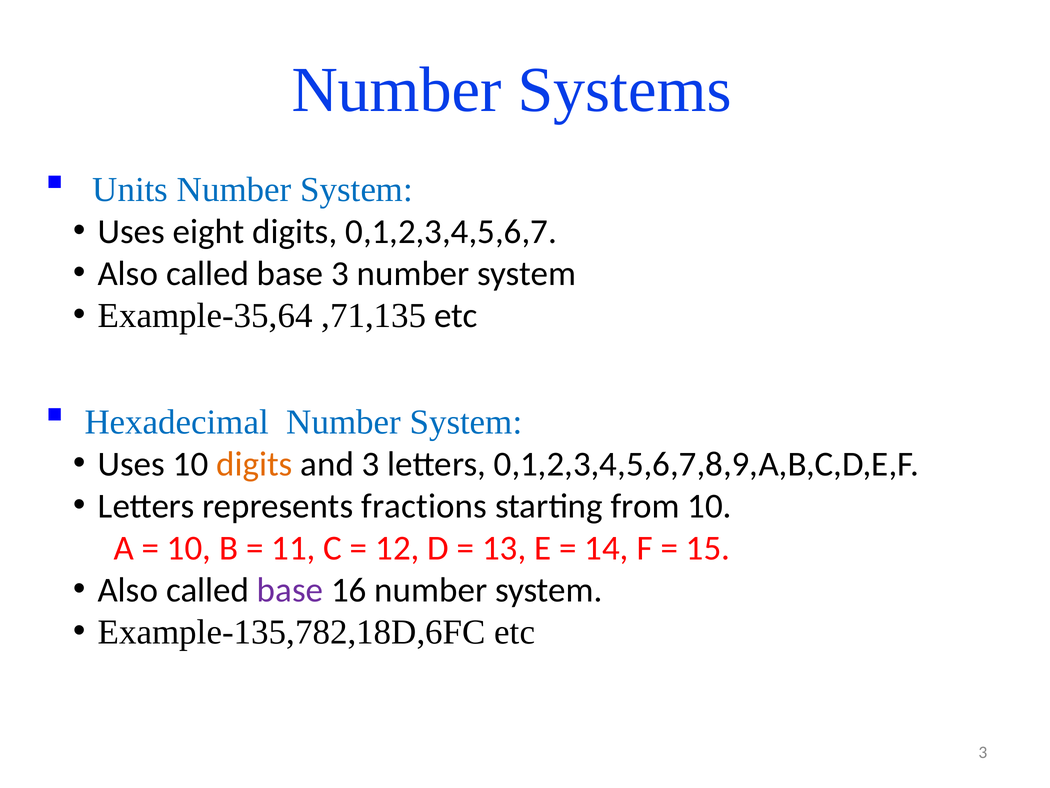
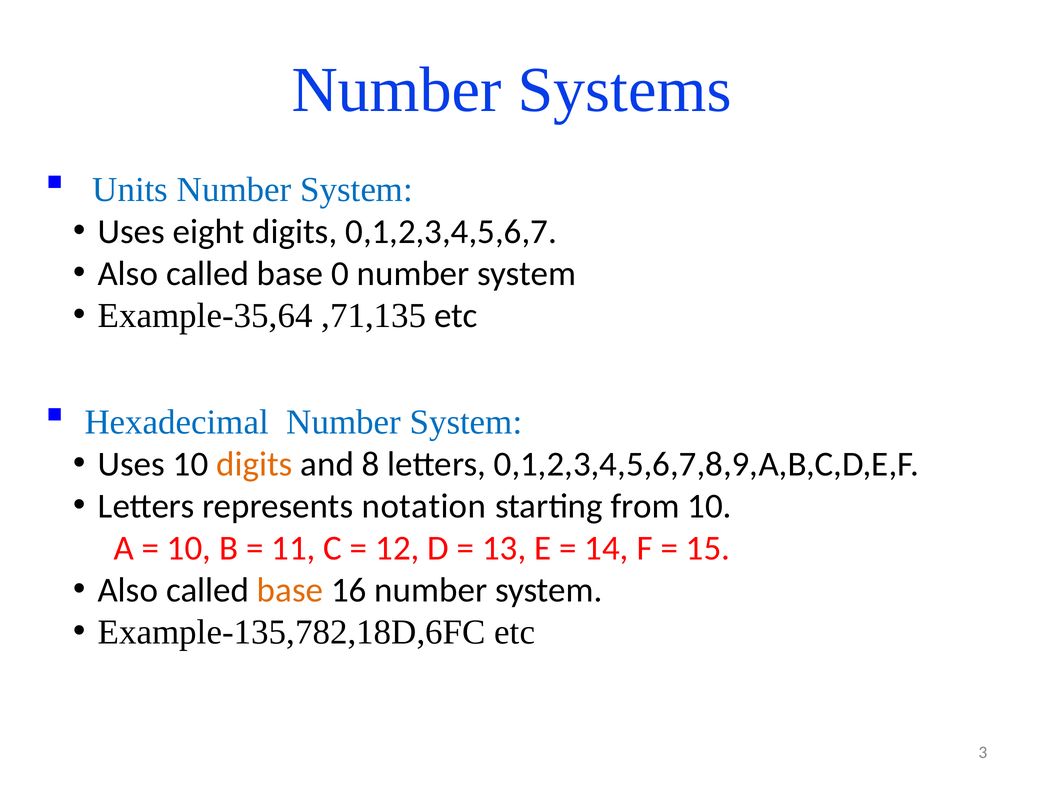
base 3: 3 -> 0 (340, 274)
and 3: 3 -> 8 (371, 464)
fractions: fractions -> notation (424, 506)
base colour: purple -> orange (290, 590)
